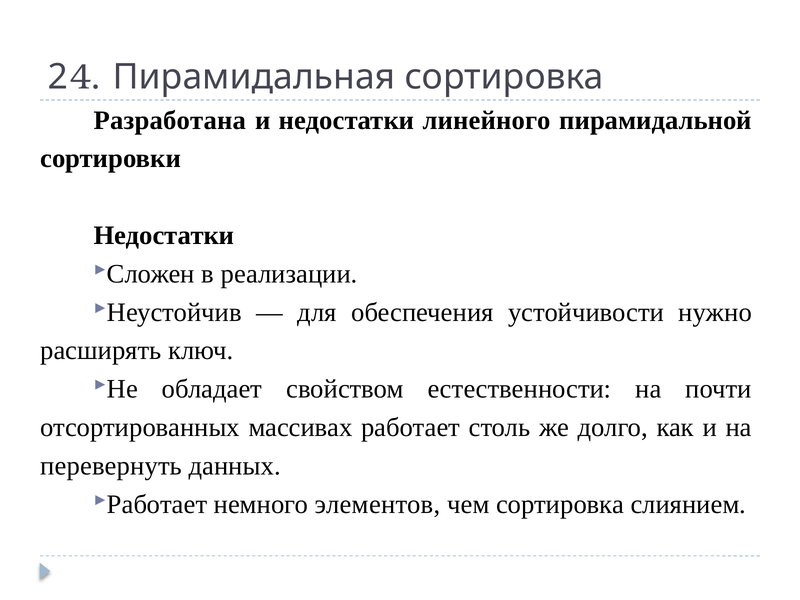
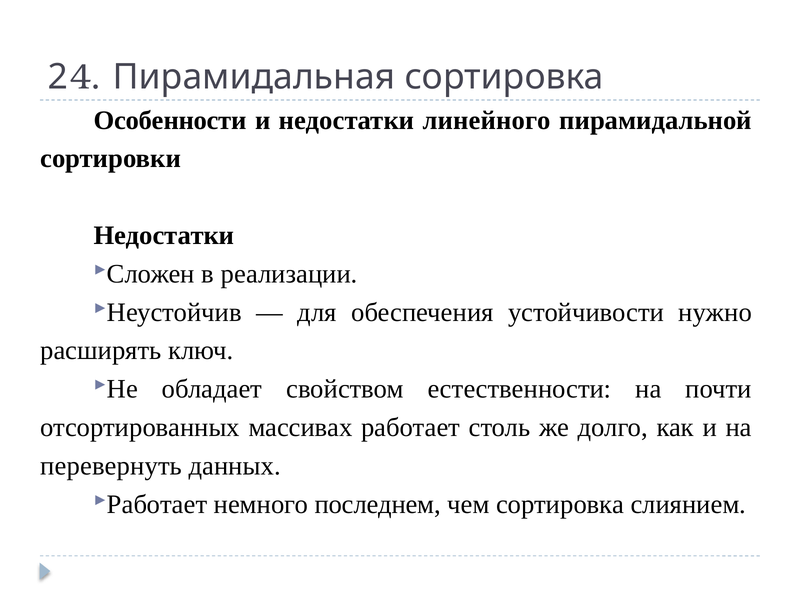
Разработана: Разработана -> Особенности (170, 120)
элементов: элементов -> последнем (378, 504)
